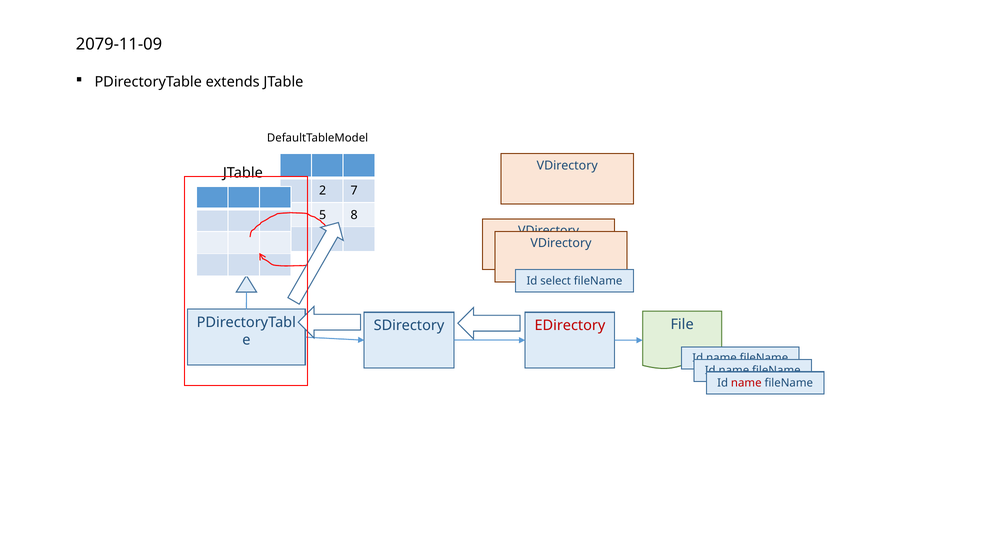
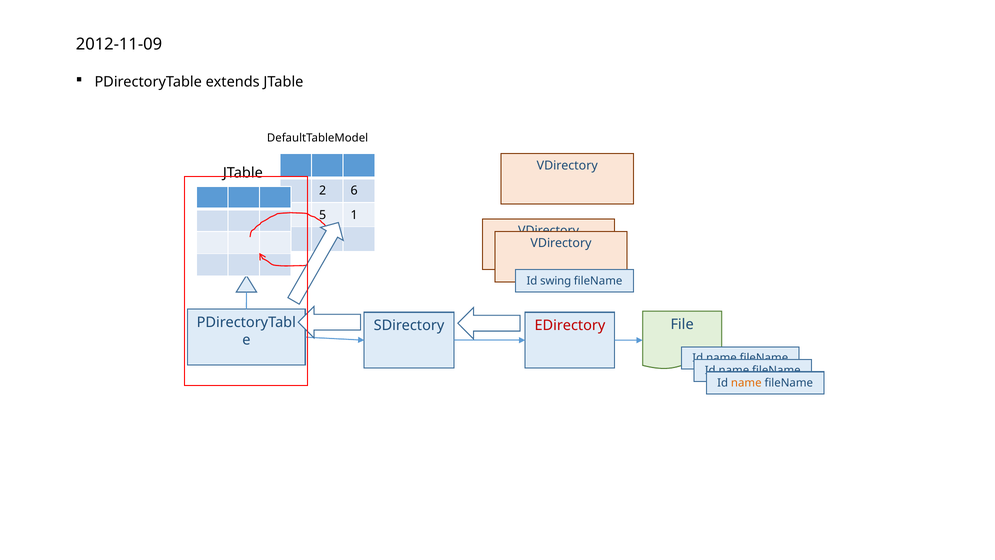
2079-11-09: 2079-11-09 -> 2012-11-09 (119, 44)
7: 7 -> 6 (354, 191)
8: 8 -> 1 (354, 215)
select: select -> swing (556, 281)
name colour: red -> orange (746, 383)
